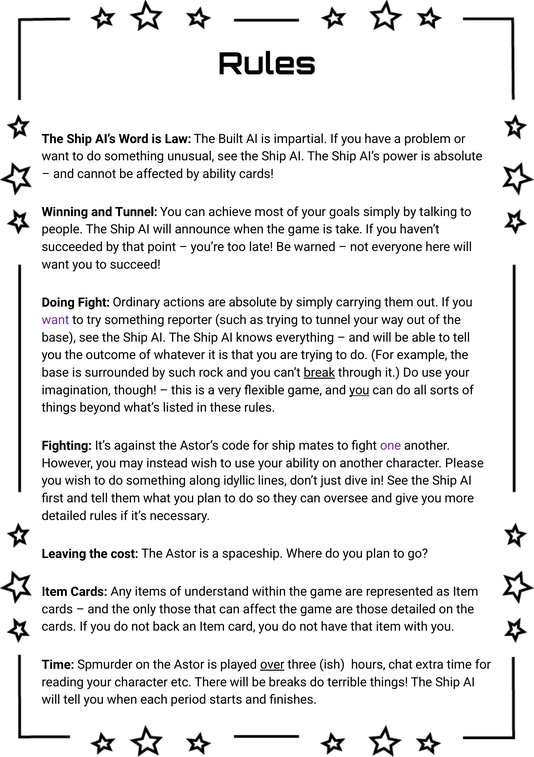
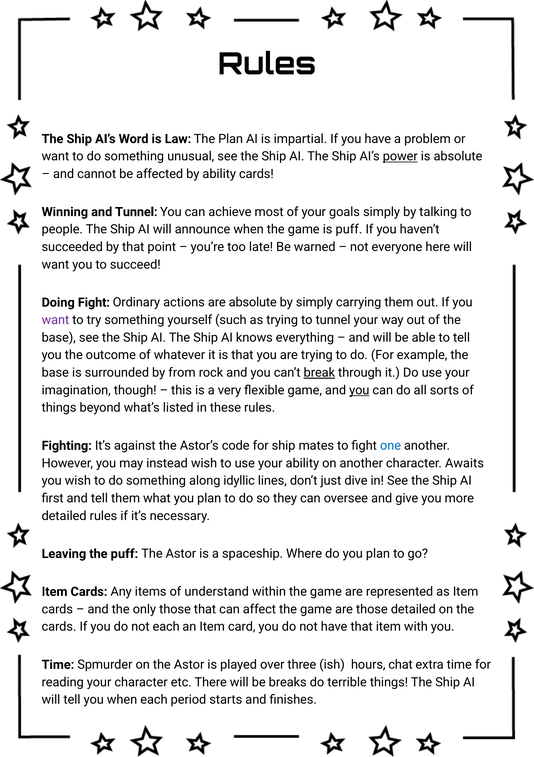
The Built: Built -> Plan (231, 139)
power underline: none -> present (400, 157)
is take: take -> puff (349, 230)
reporter: reporter -> yourself (190, 320)
by such: such -> from (182, 373)
one colour: purple -> blue (391, 446)
Please: Please -> Awaits (464, 464)
the cost: cost -> puff (124, 554)
not back: back -> each (166, 627)
over underline: present -> none (272, 665)
